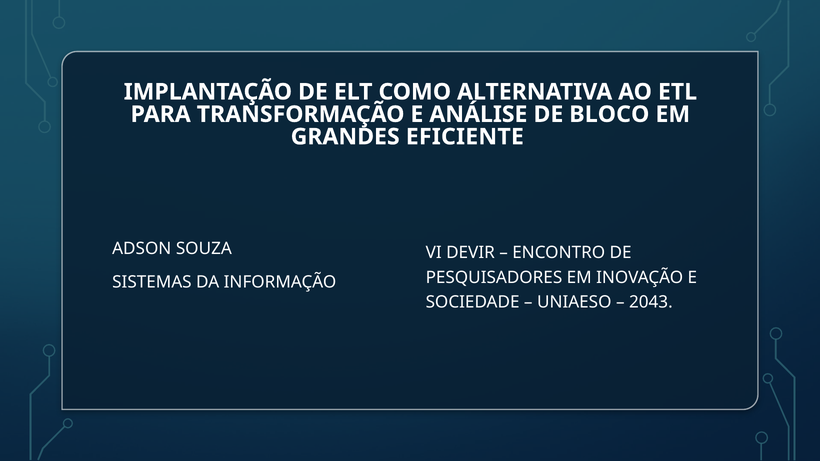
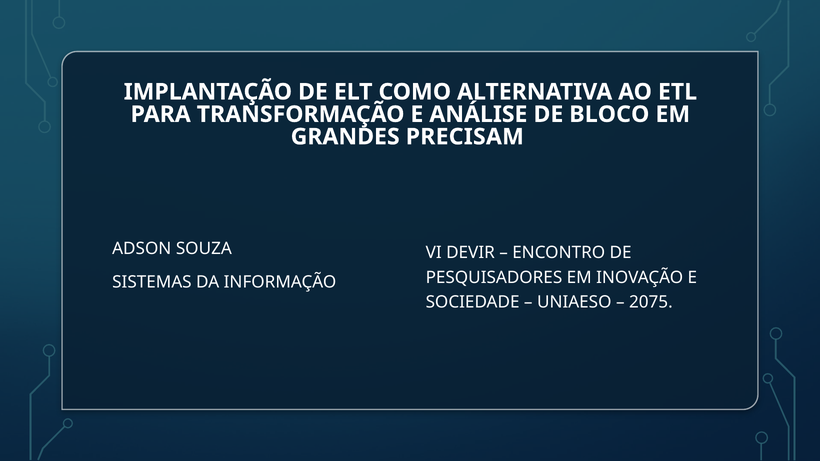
EFICIENTE: EFICIENTE -> PRECISAM (465, 137)
2043: 2043 -> 2075 (651, 302)
